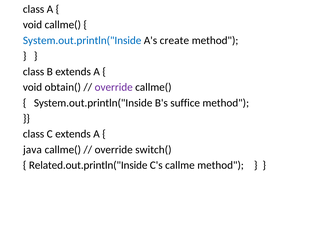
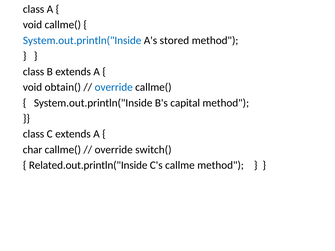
create: create -> stored (174, 40)
override colour: purple -> blue (114, 87)
suffice: suffice -> capital (185, 103)
java: java -> char (33, 150)
